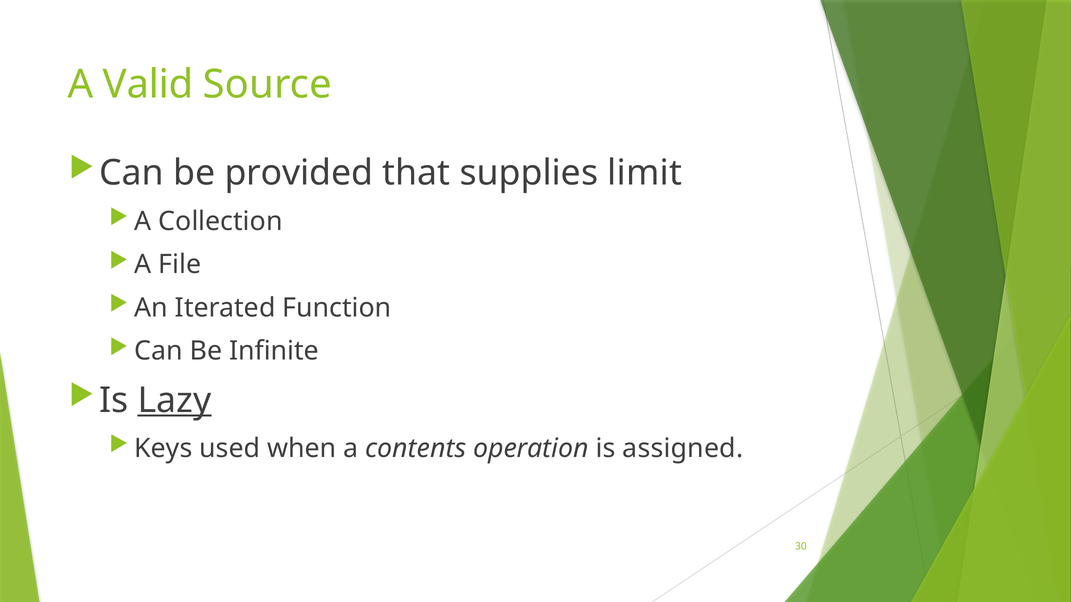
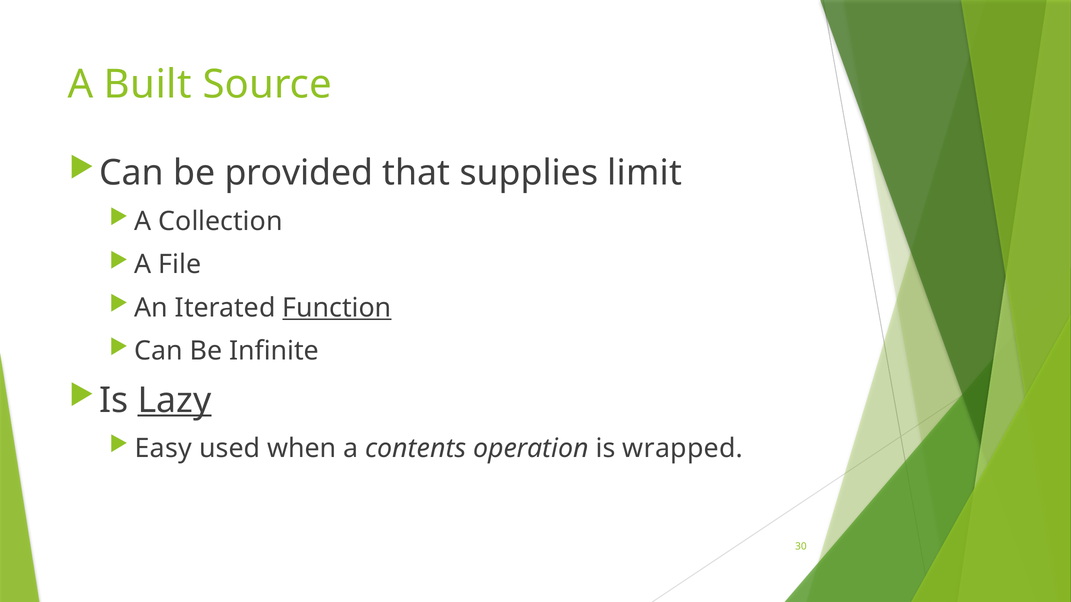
Valid: Valid -> Built (148, 84)
Function underline: none -> present (337, 308)
Keys: Keys -> Easy (163, 449)
assigned: assigned -> wrapped (683, 449)
